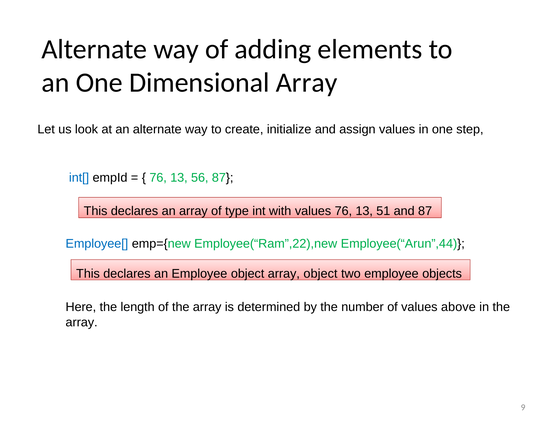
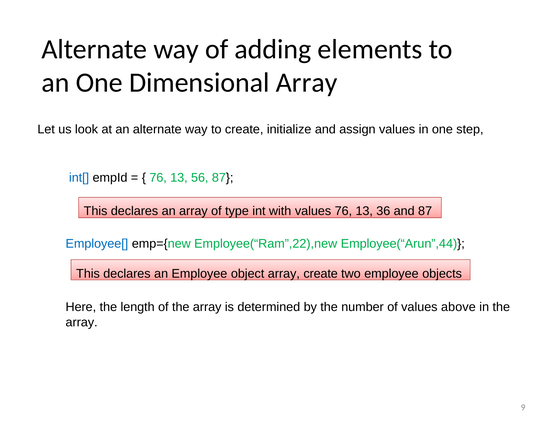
51: 51 -> 36 (383, 211)
array object: object -> create (321, 274)
